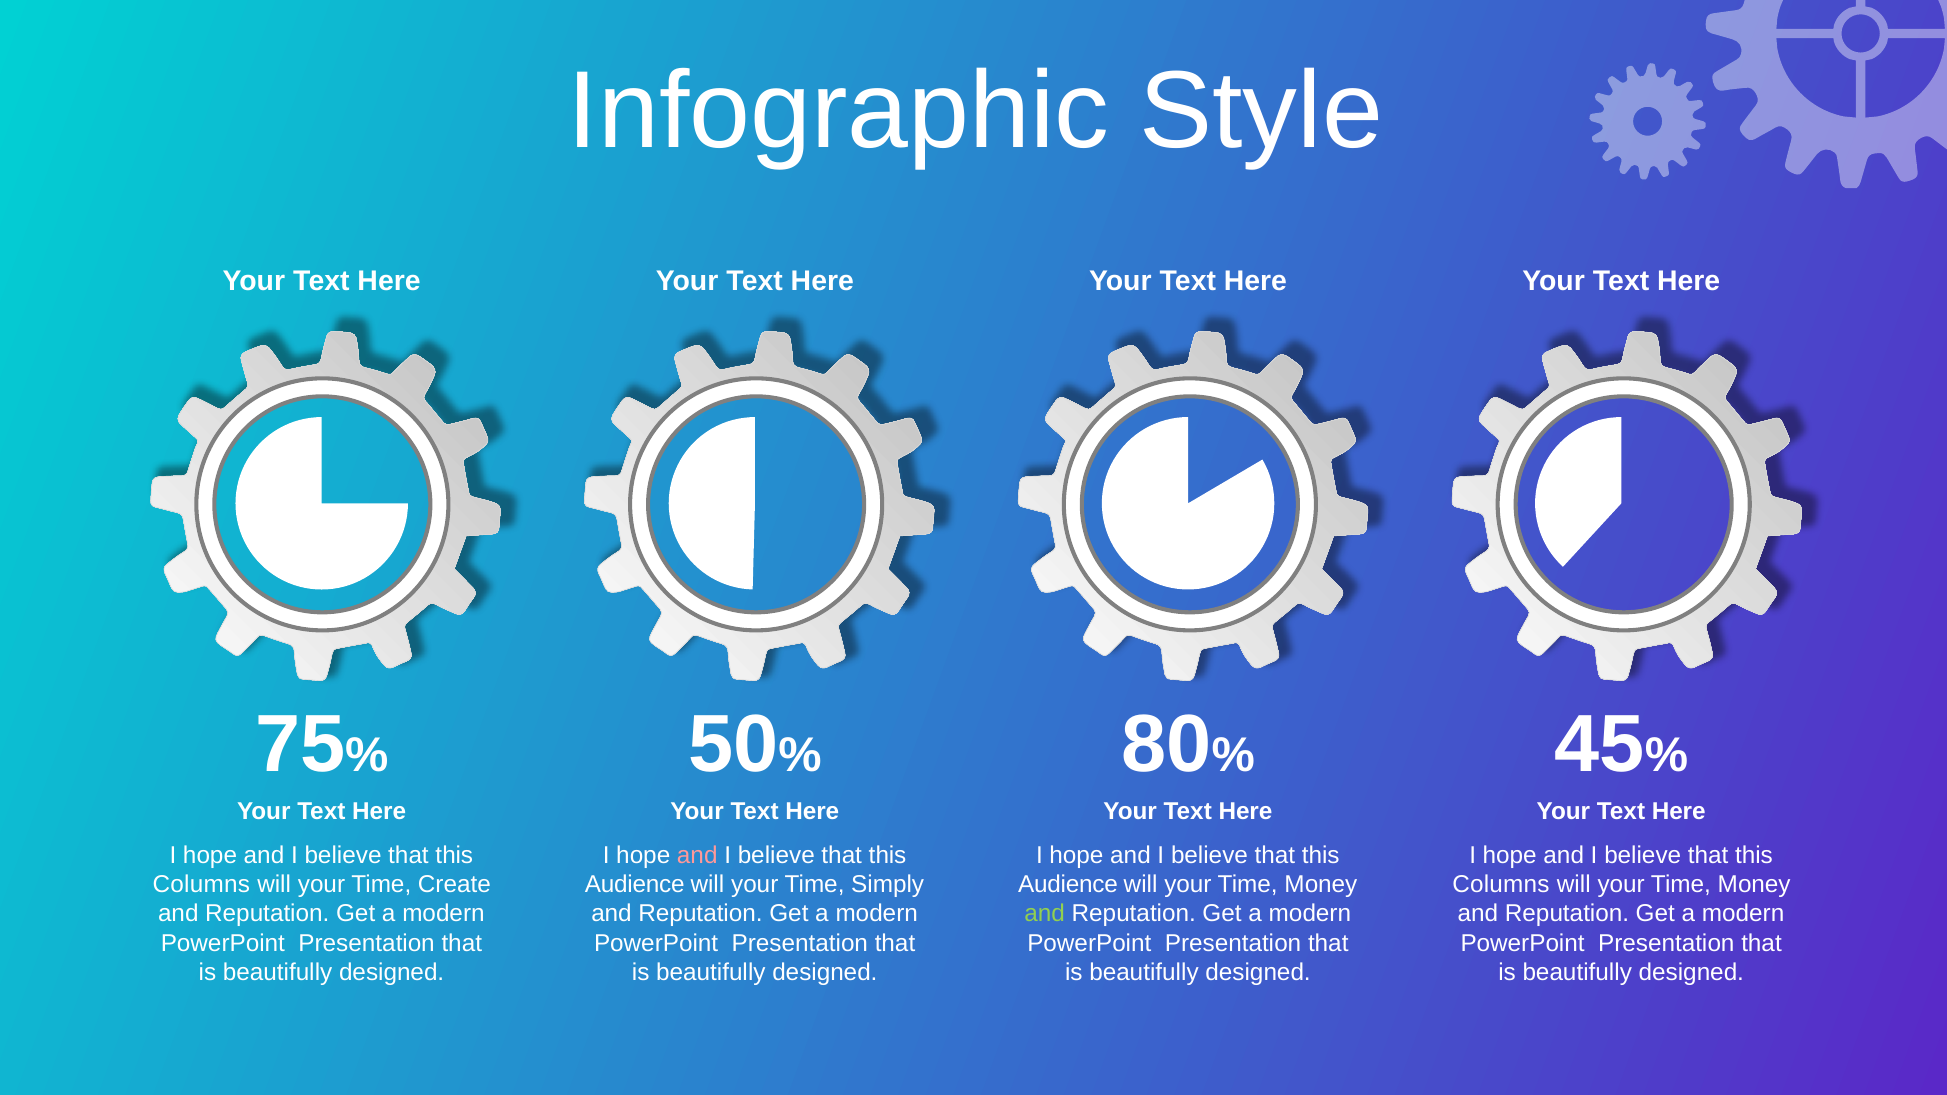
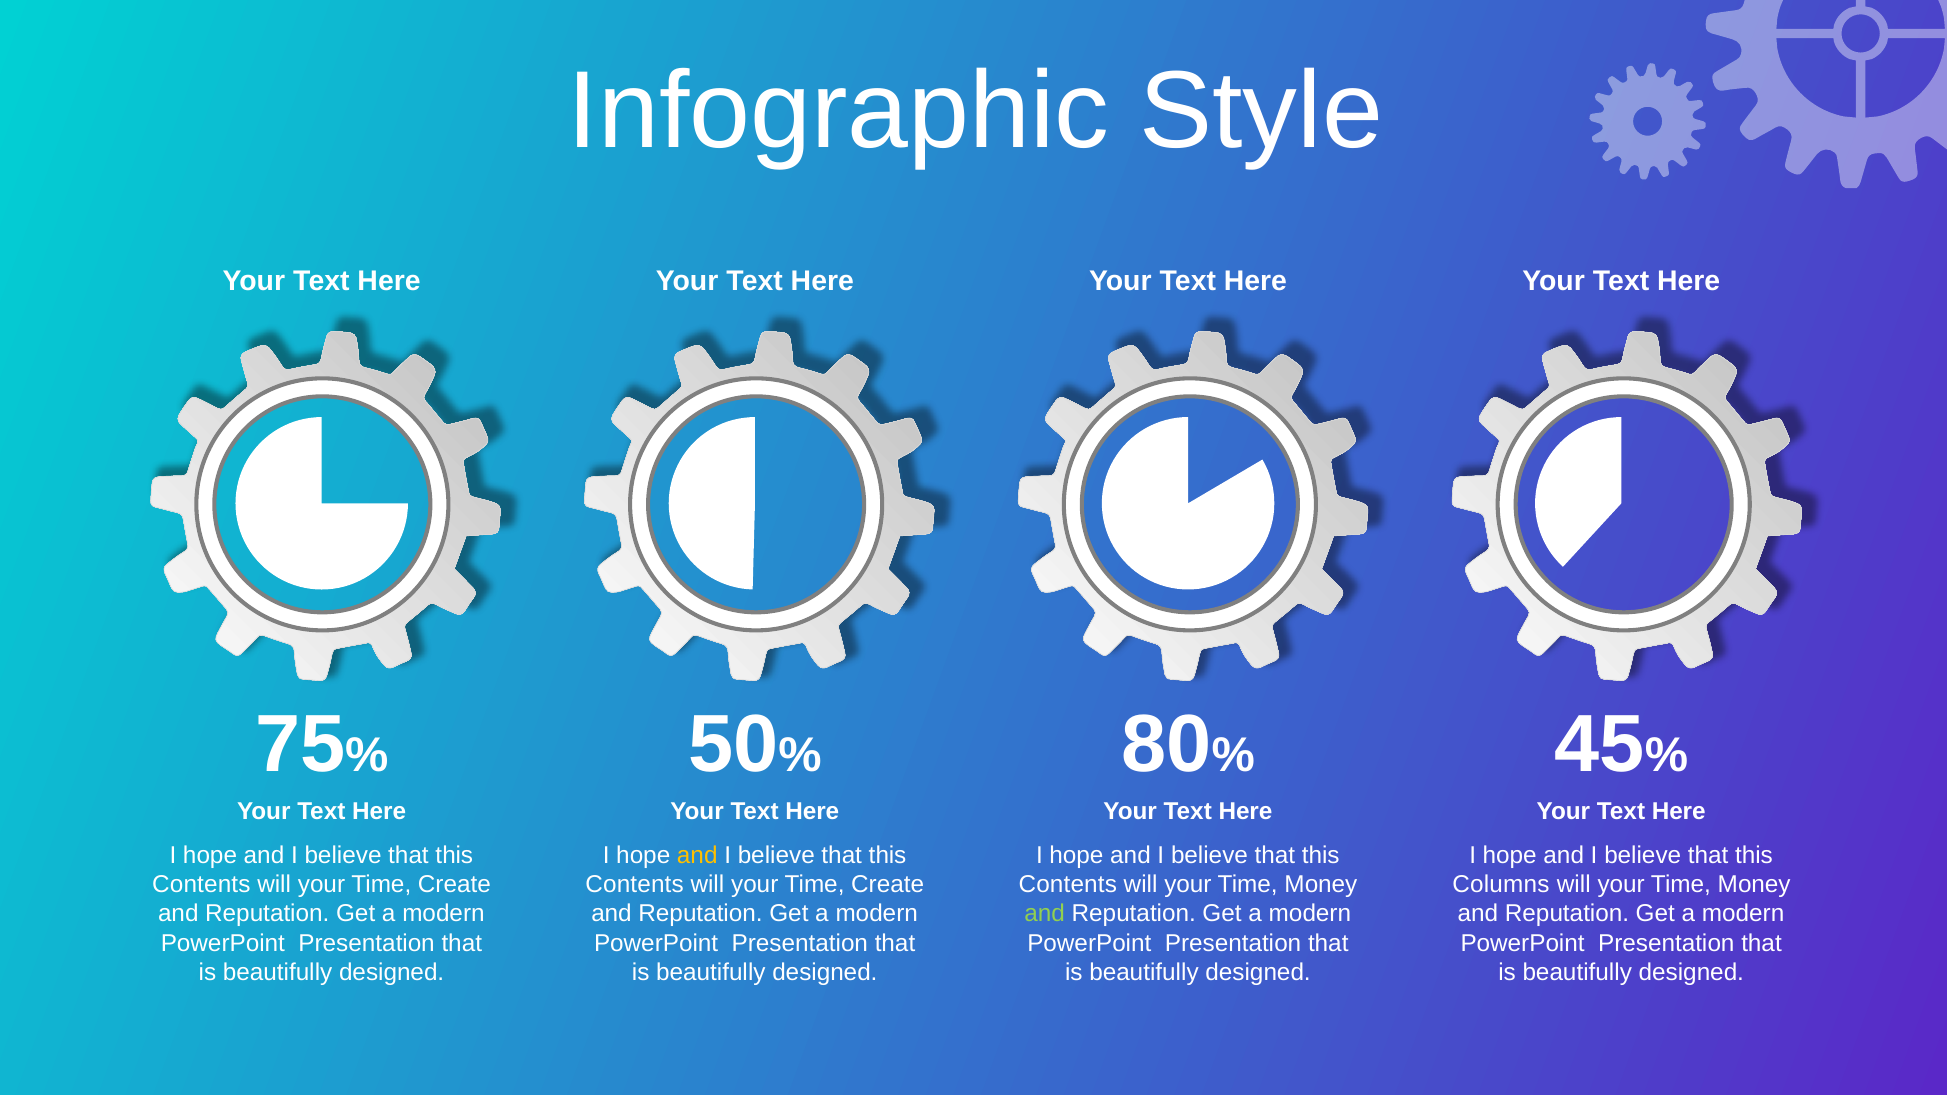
and colour: pink -> yellow (697, 856)
Columns: Columns -> Contents (201, 885)
Audience: Audience -> Contents (635, 885)
Simply: Simply -> Create (888, 885)
Audience: Audience -> Contents (1068, 885)
